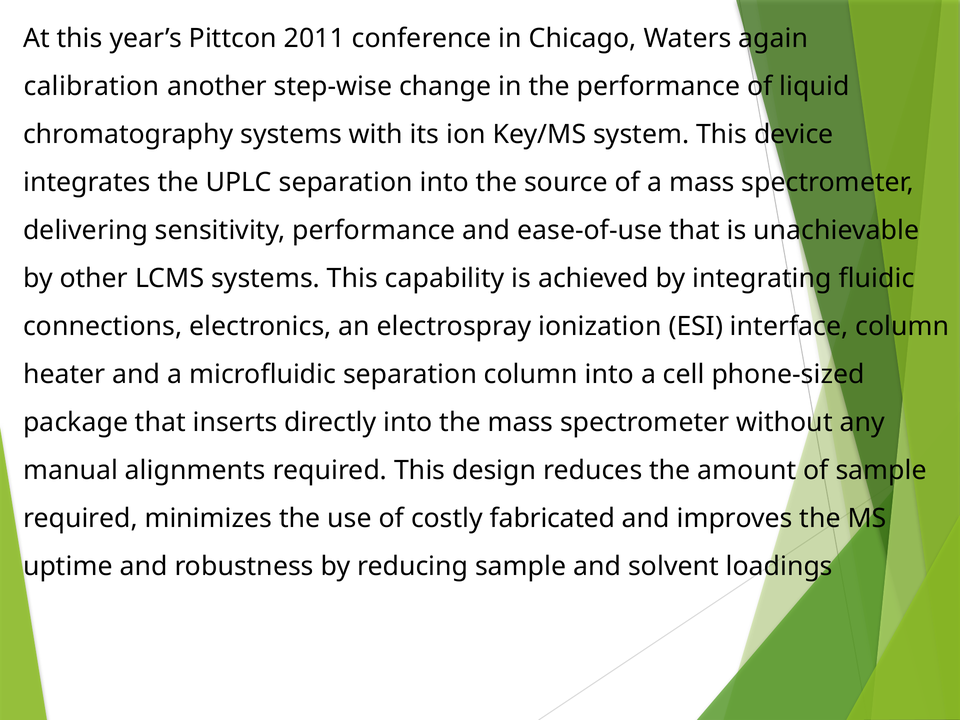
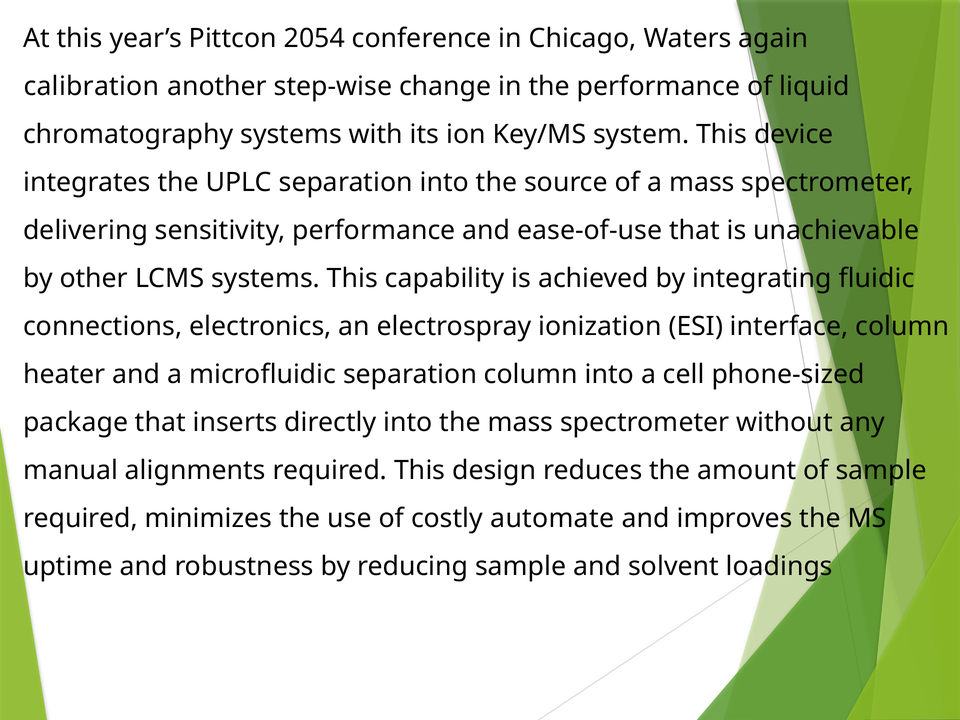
2011: 2011 -> 2054 (314, 39)
fabricated: fabricated -> automate (552, 519)
